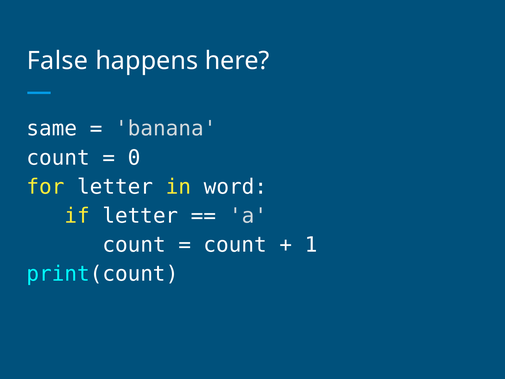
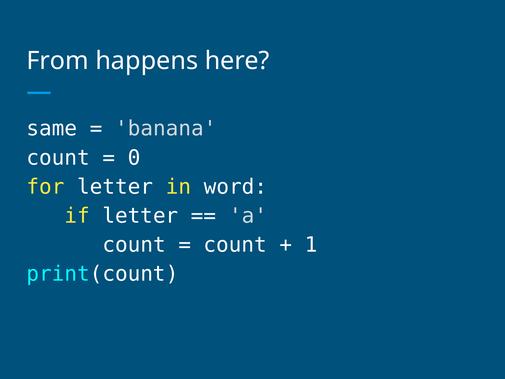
False: False -> From (58, 61)
